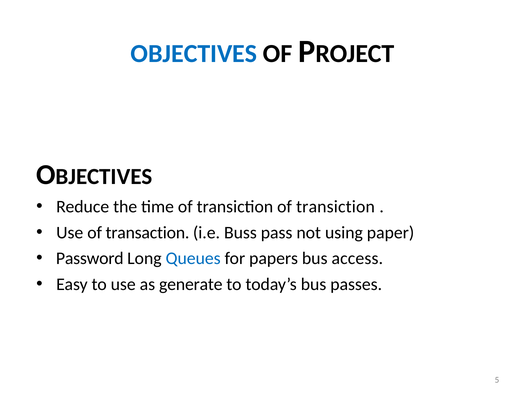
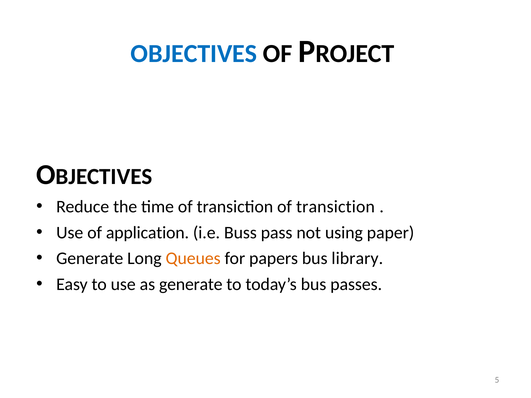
transaction: transaction -> application (147, 233)
Password: Password -> Generate (90, 259)
Queues colour: blue -> orange (193, 259)
access: access -> library (357, 259)
